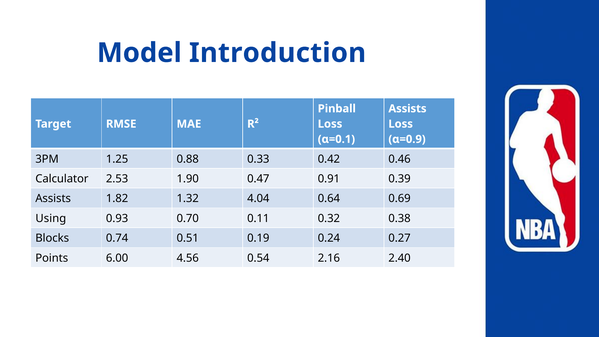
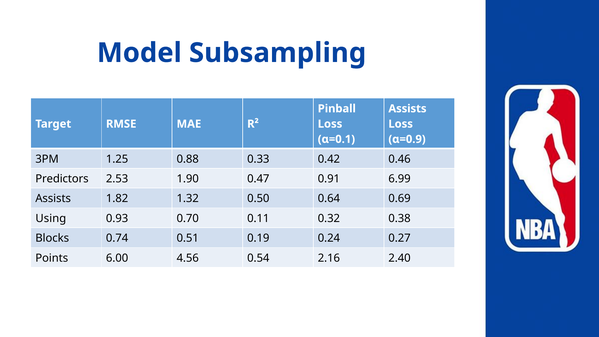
Introduction: Introduction -> Subsampling (278, 53)
Calculator: Calculator -> Predictors (62, 179)
0.39: 0.39 -> 6.99 (400, 179)
4.04: 4.04 -> 0.50 (258, 199)
